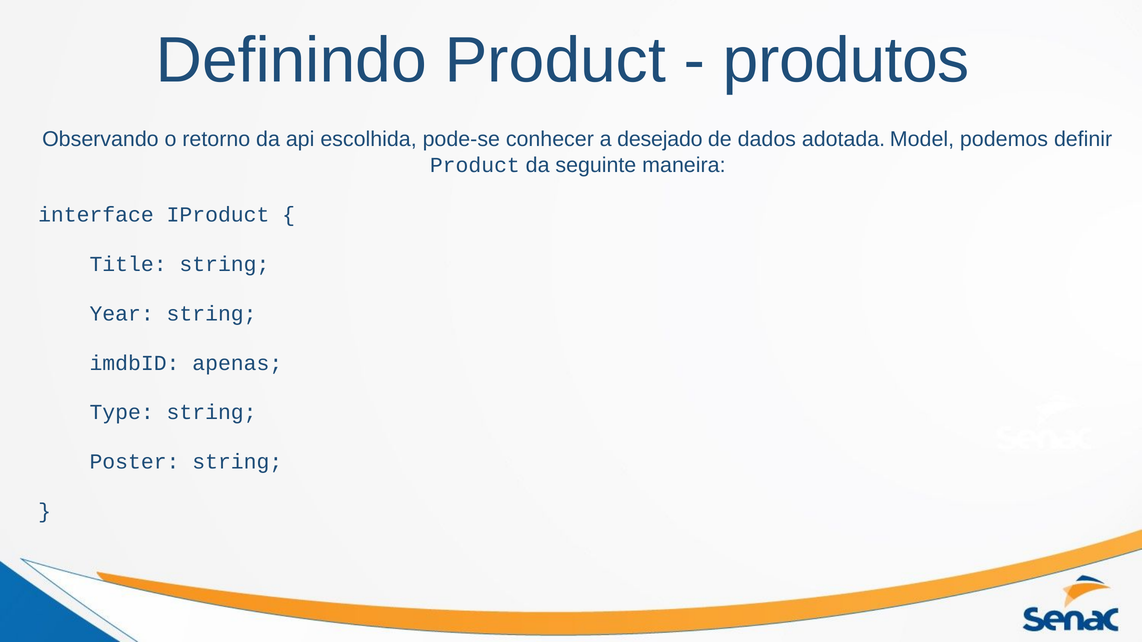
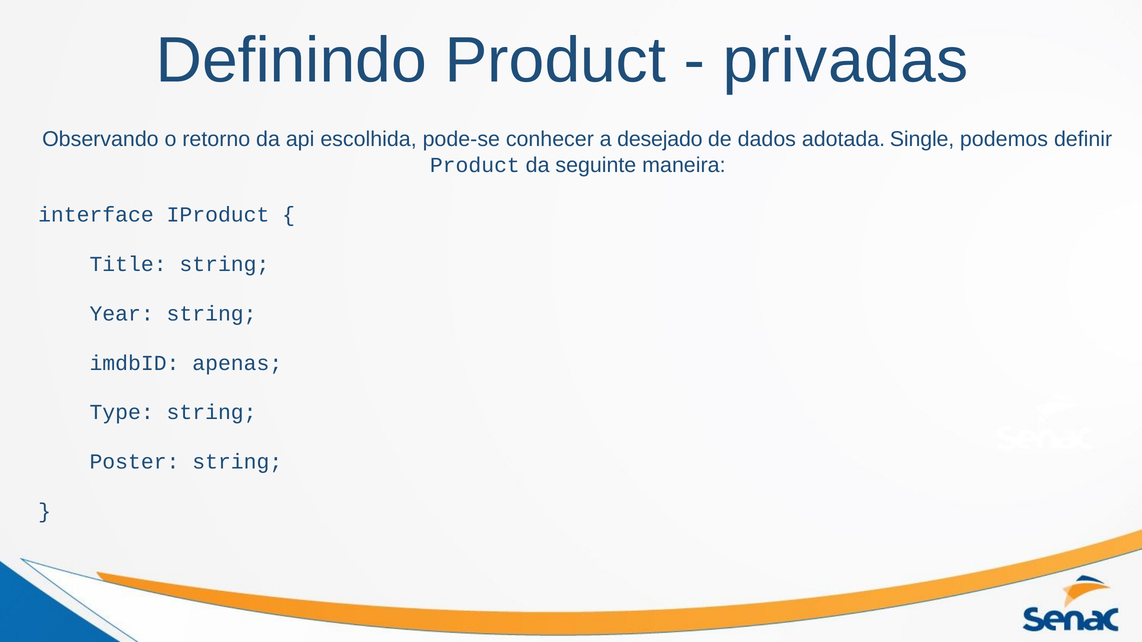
produtos: produtos -> privadas (846, 61)
Model: Model -> Single (922, 139)
